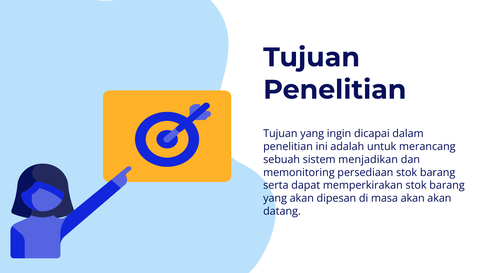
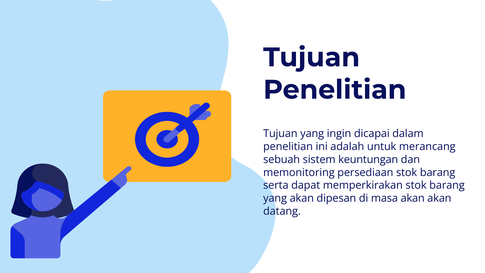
menjadikan: menjadikan -> keuntungan (368, 159)
